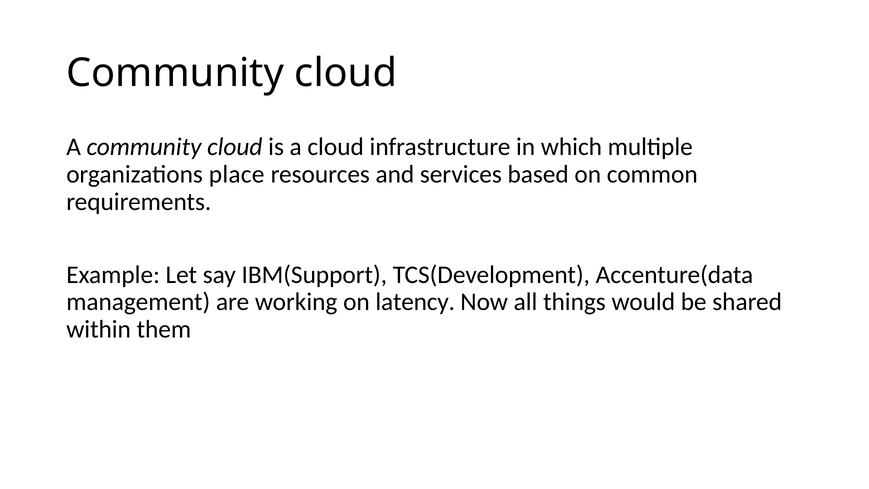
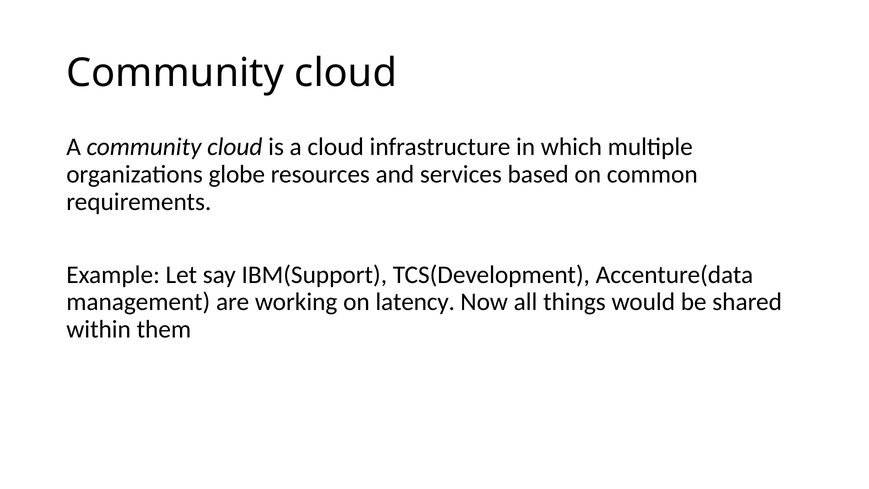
place: place -> globe (237, 174)
